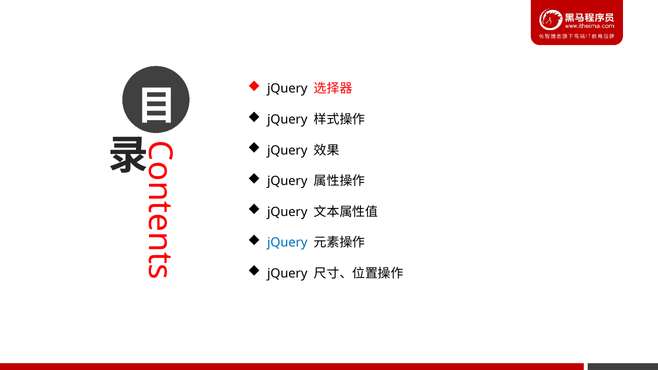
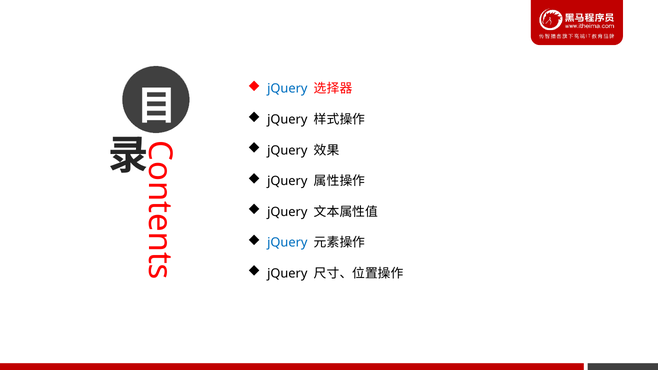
jQuery colour: black -> blue (287, 89)
